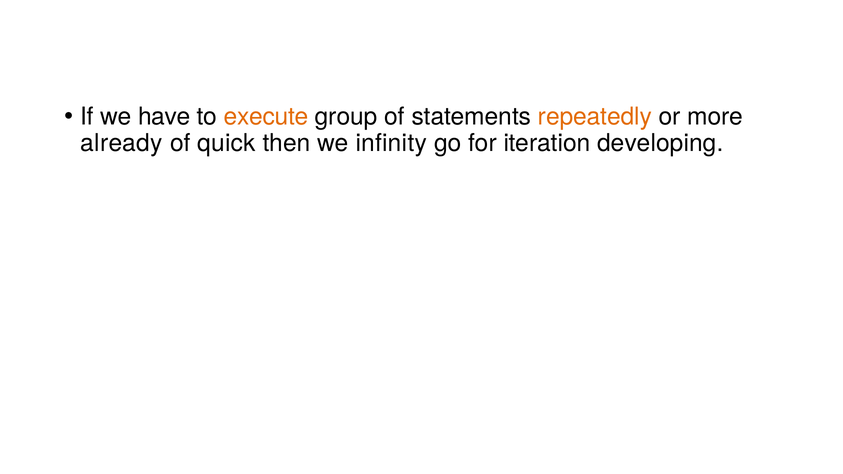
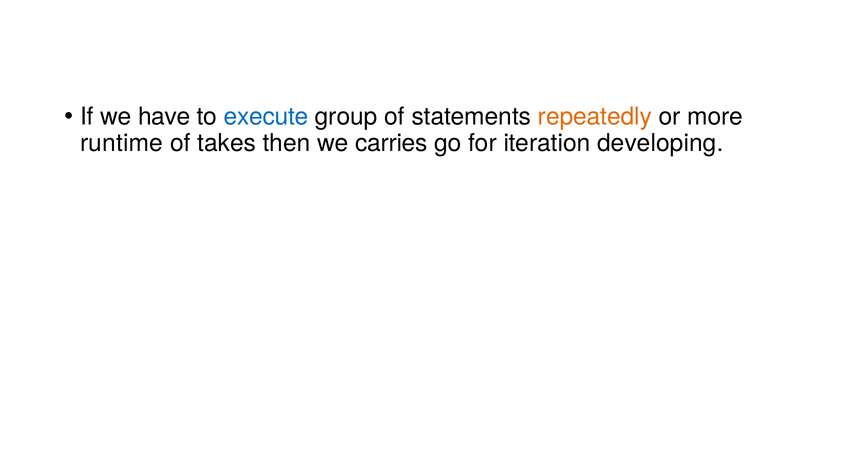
execute colour: orange -> blue (266, 117)
already: already -> runtime (122, 143)
quick: quick -> takes (227, 143)
infinity: infinity -> carries (391, 143)
